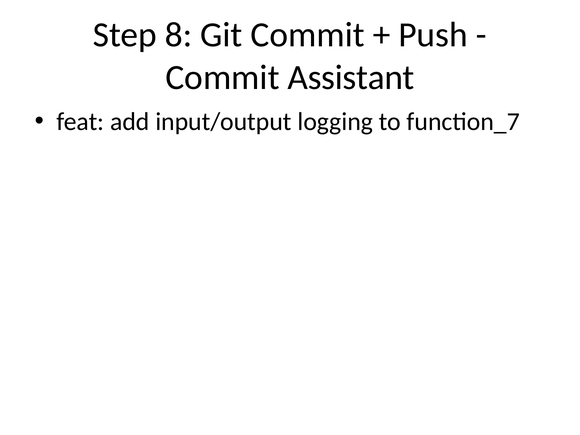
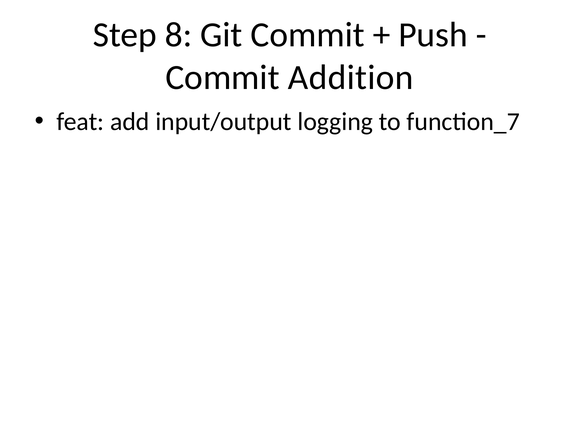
Assistant: Assistant -> Addition (351, 77)
